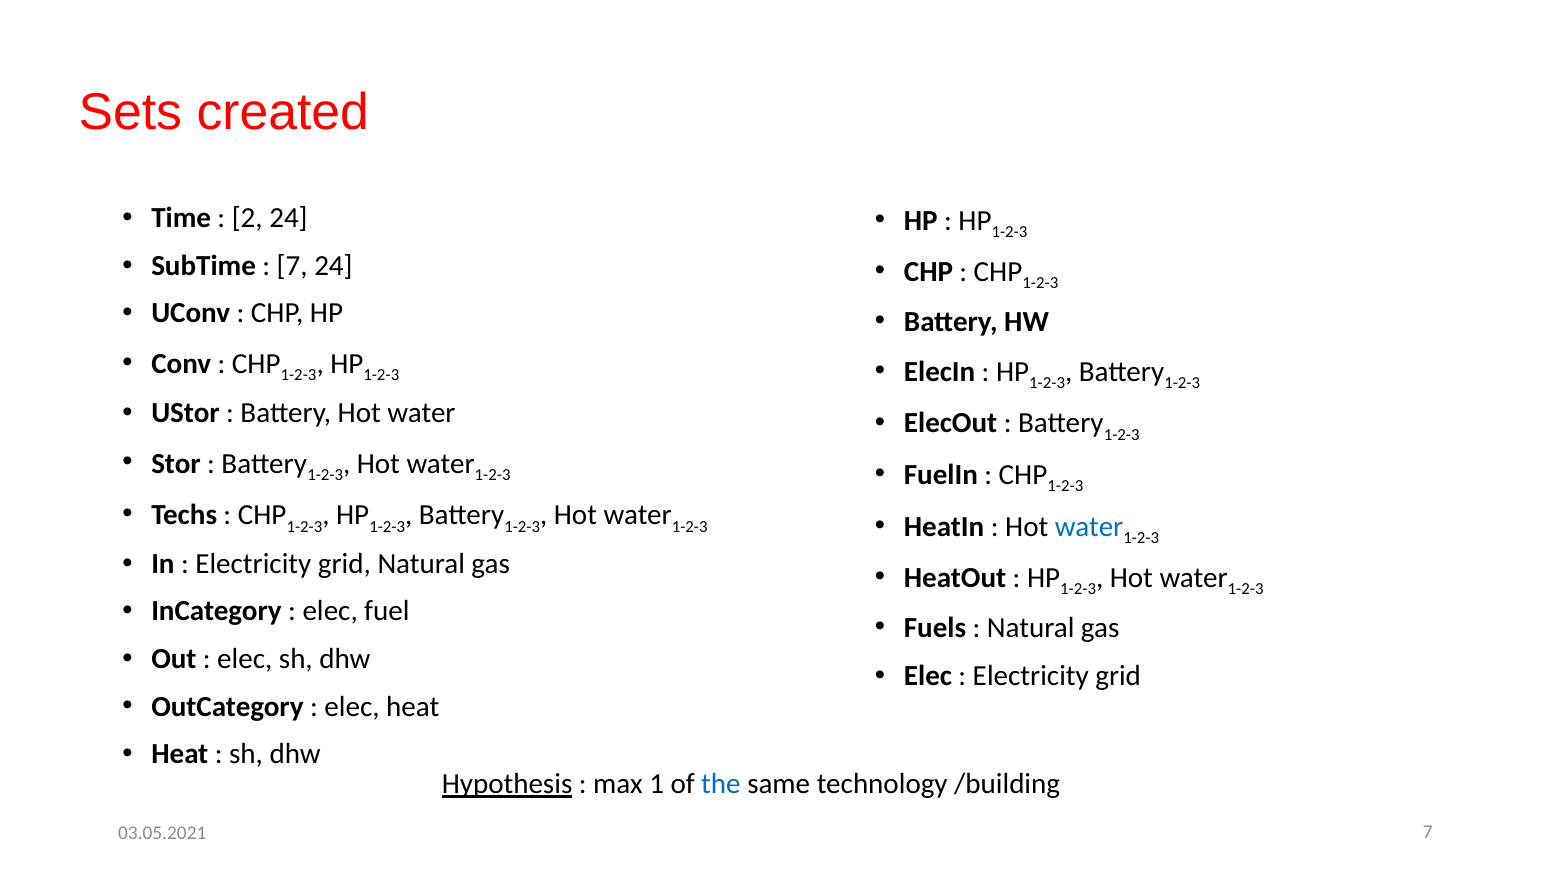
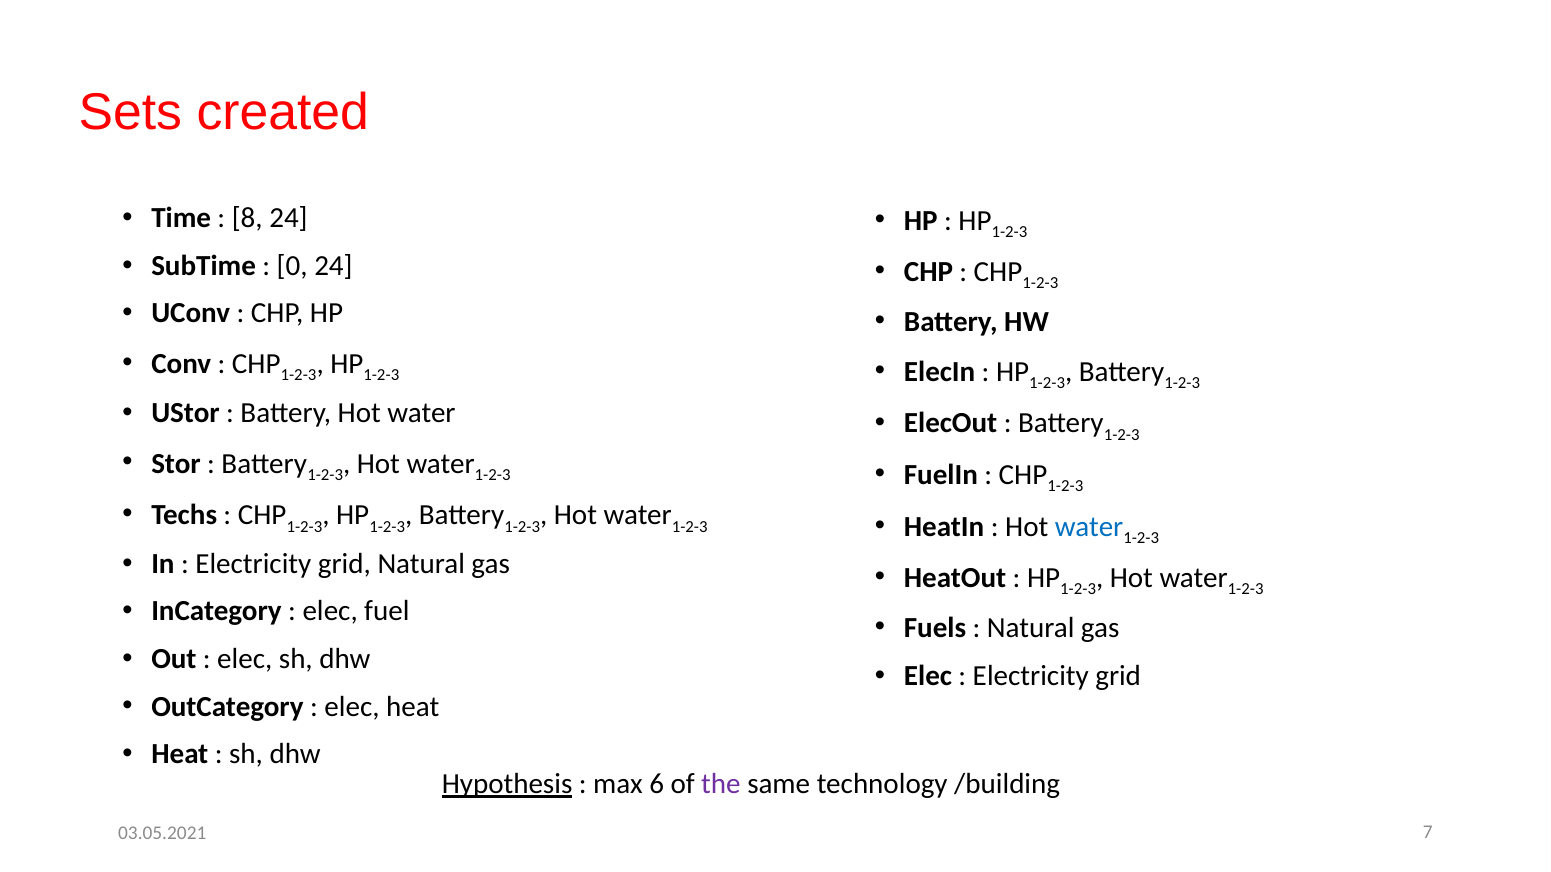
2: 2 -> 8 (247, 218)
7: 7 -> 0 (292, 266)
1: 1 -> 6 (657, 785)
the colour: blue -> purple (721, 785)
